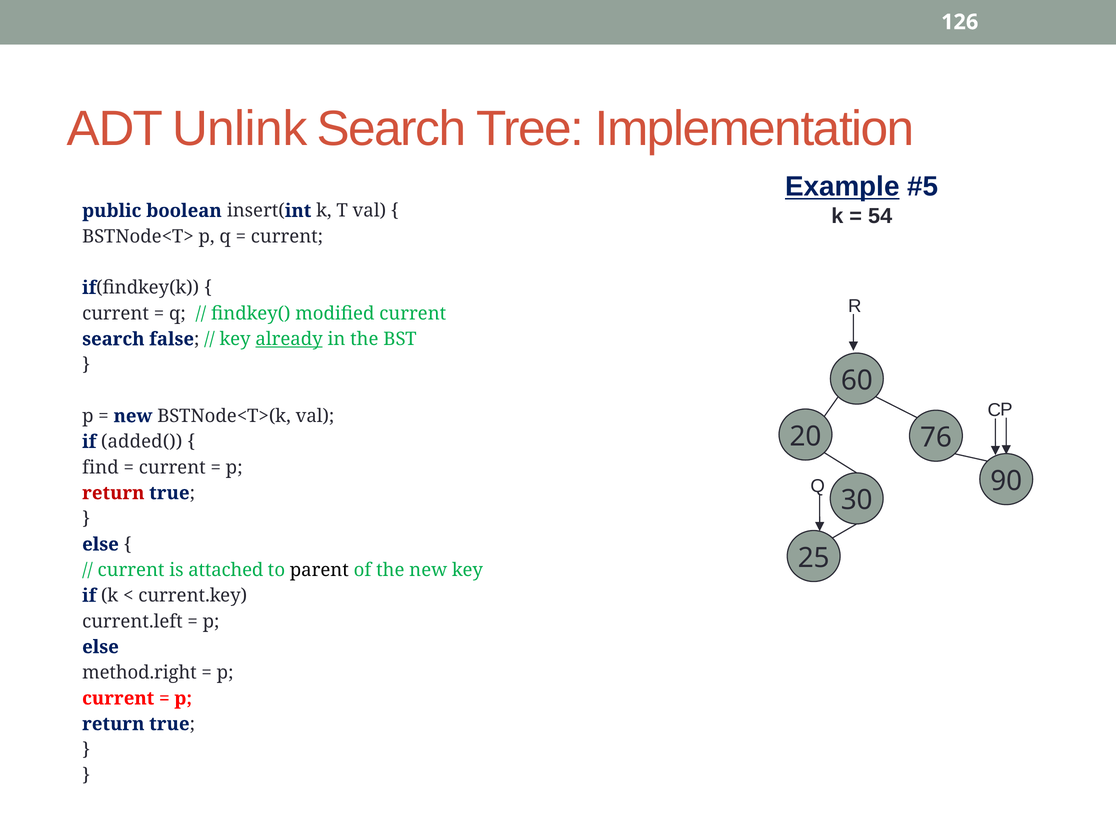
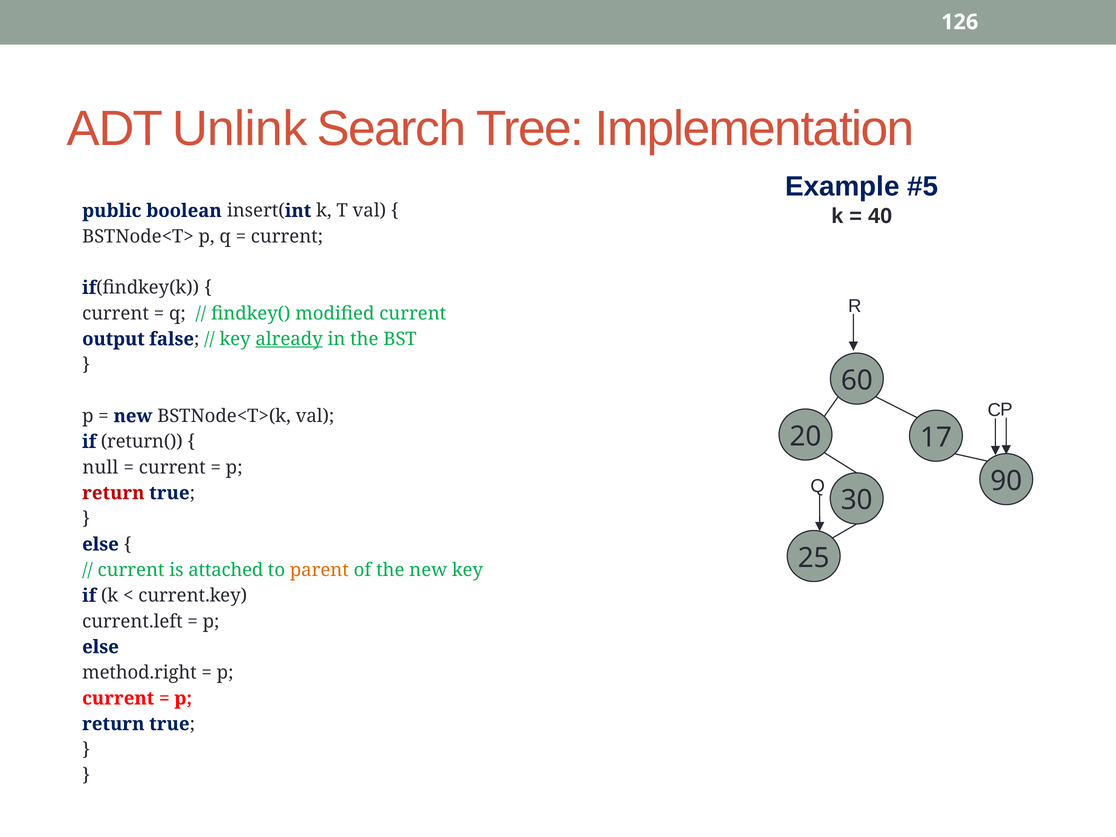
Example underline: present -> none (842, 187)
54: 54 -> 40 (880, 216)
search: search -> output (113, 339)
76: 76 -> 17 (936, 438)
added(: added( -> return( (142, 442)
find: find -> null (100, 467)
parent colour: black -> orange (319, 570)
